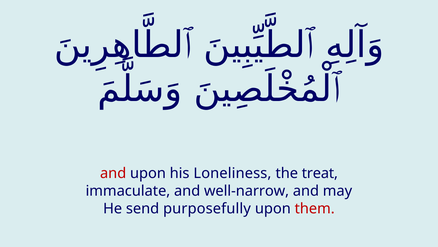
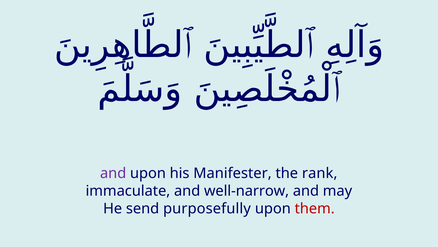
and colour: red -> purple (113, 173)
Loneliness: Loneliness -> Manifester (232, 173)
treat: treat -> rank (320, 173)
